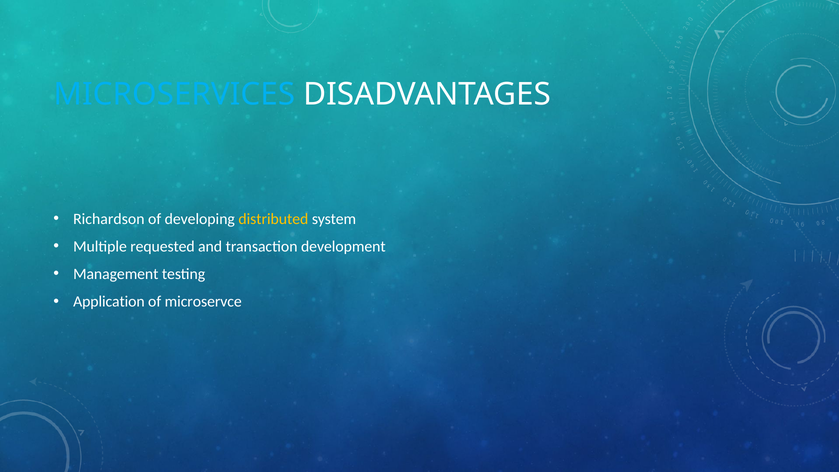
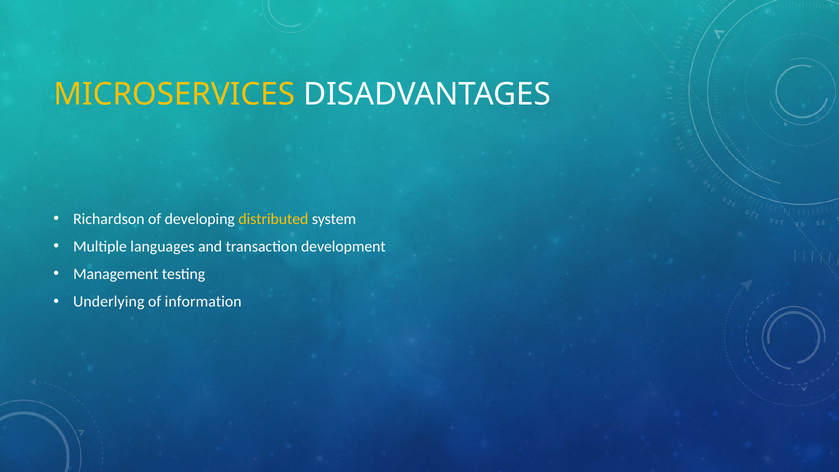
MICROSERVICES colour: light blue -> yellow (174, 94)
requested: requested -> languages (162, 246)
Application: Application -> Underlying (109, 302)
microservce: microservce -> information (203, 302)
